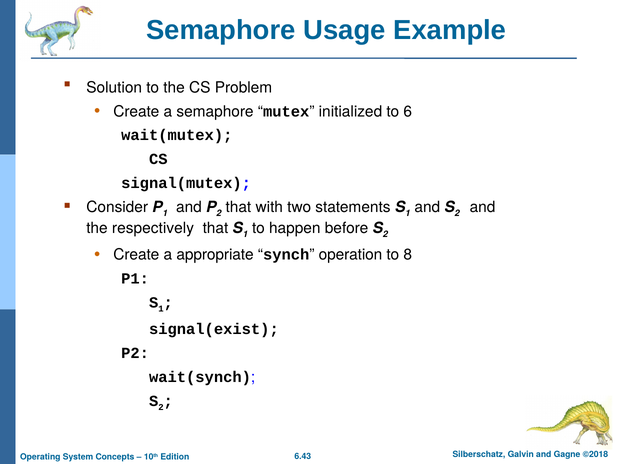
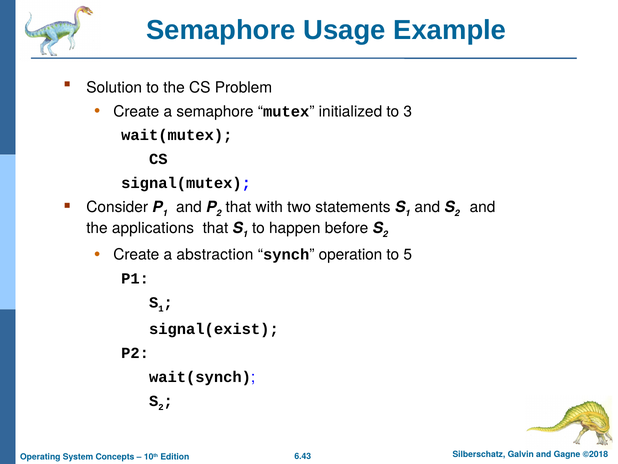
6: 6 -> 3 (408, 111)
respectively: respectively -> applications (153, 228)
appropriate: appropriate -> abstraction (215, 255)
8: 8 -> 5 (408, 255)
